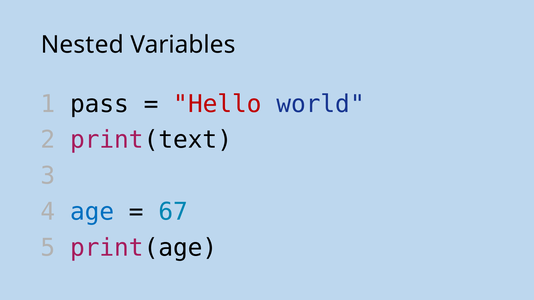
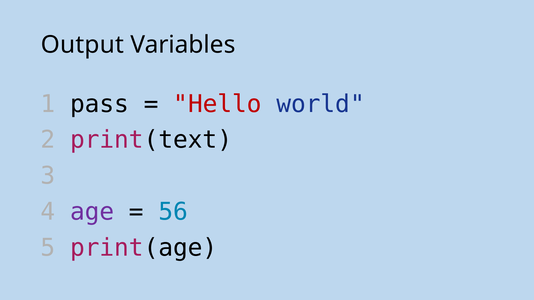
Nested: Nested -> Output (82, 45)
age colour: blue -> purple (92, 212)
67: 67 -> 56 (173, 212)
